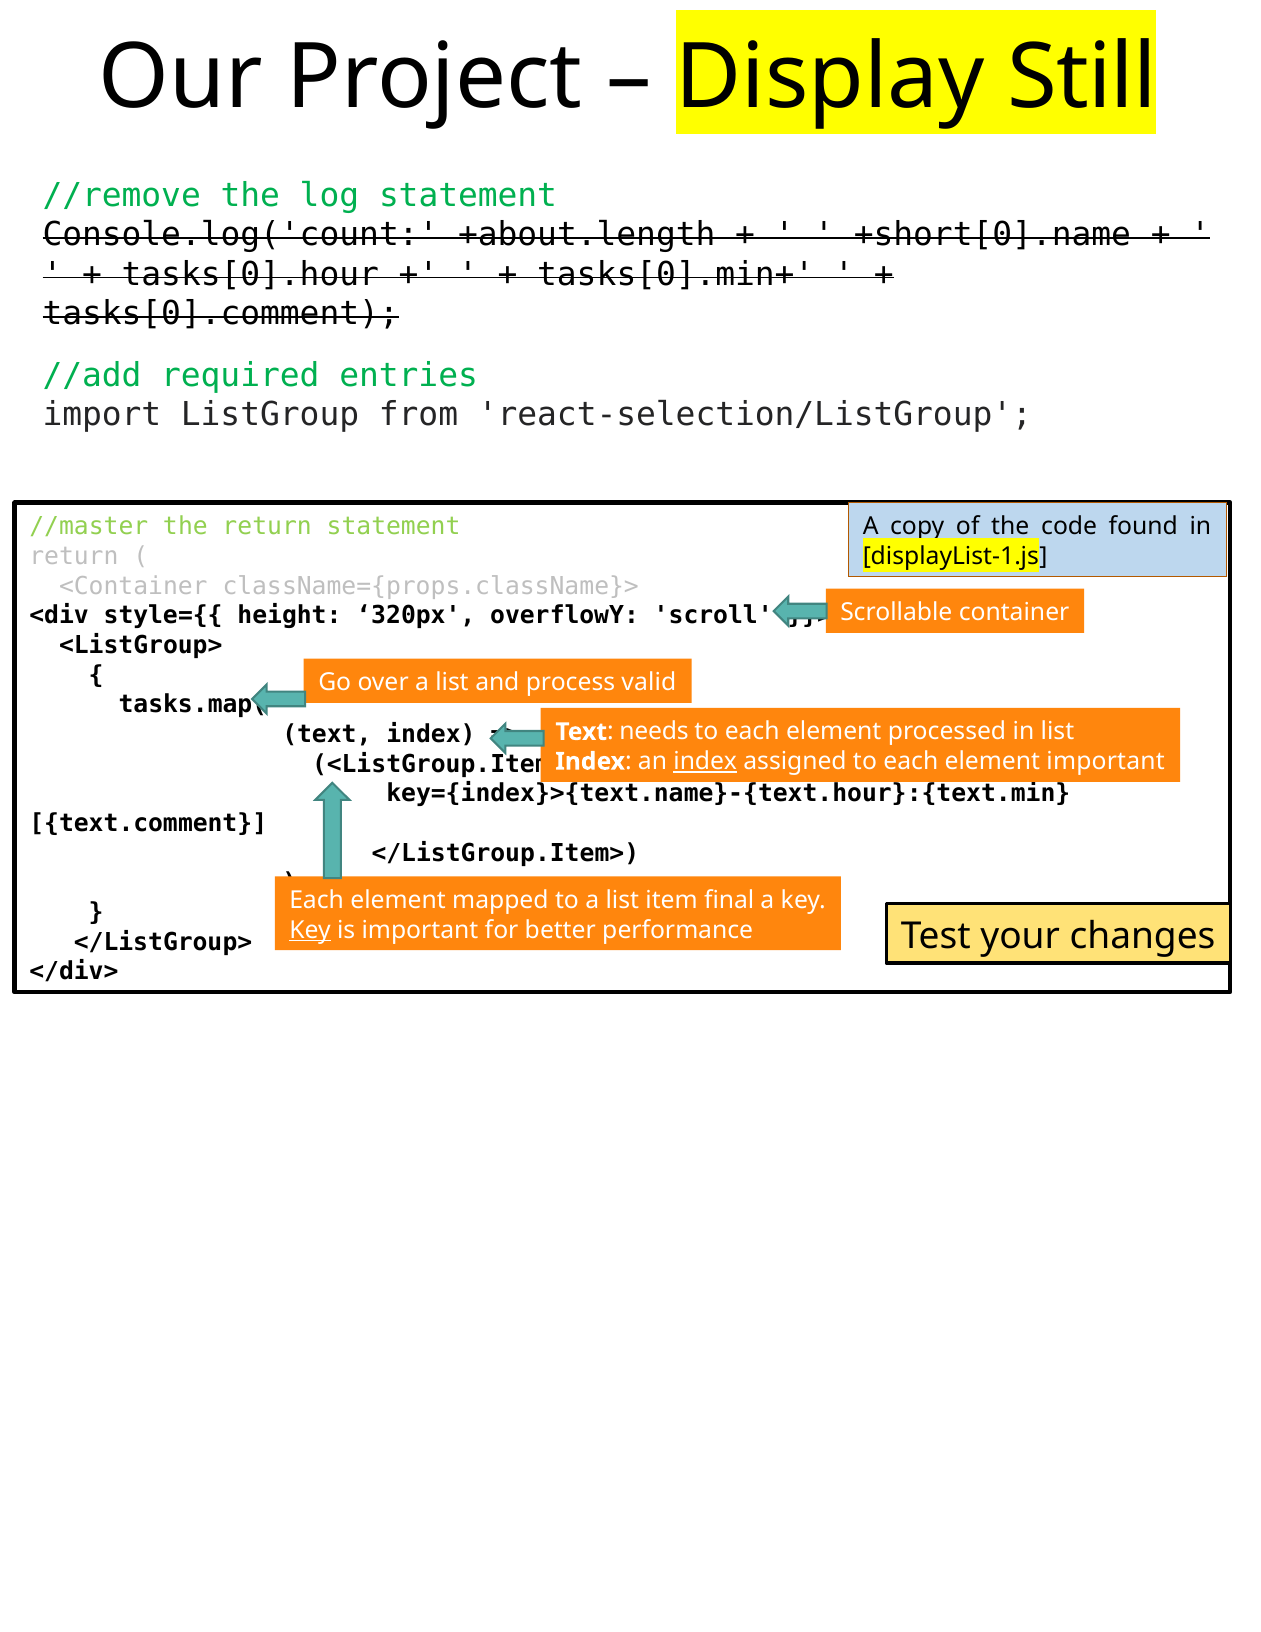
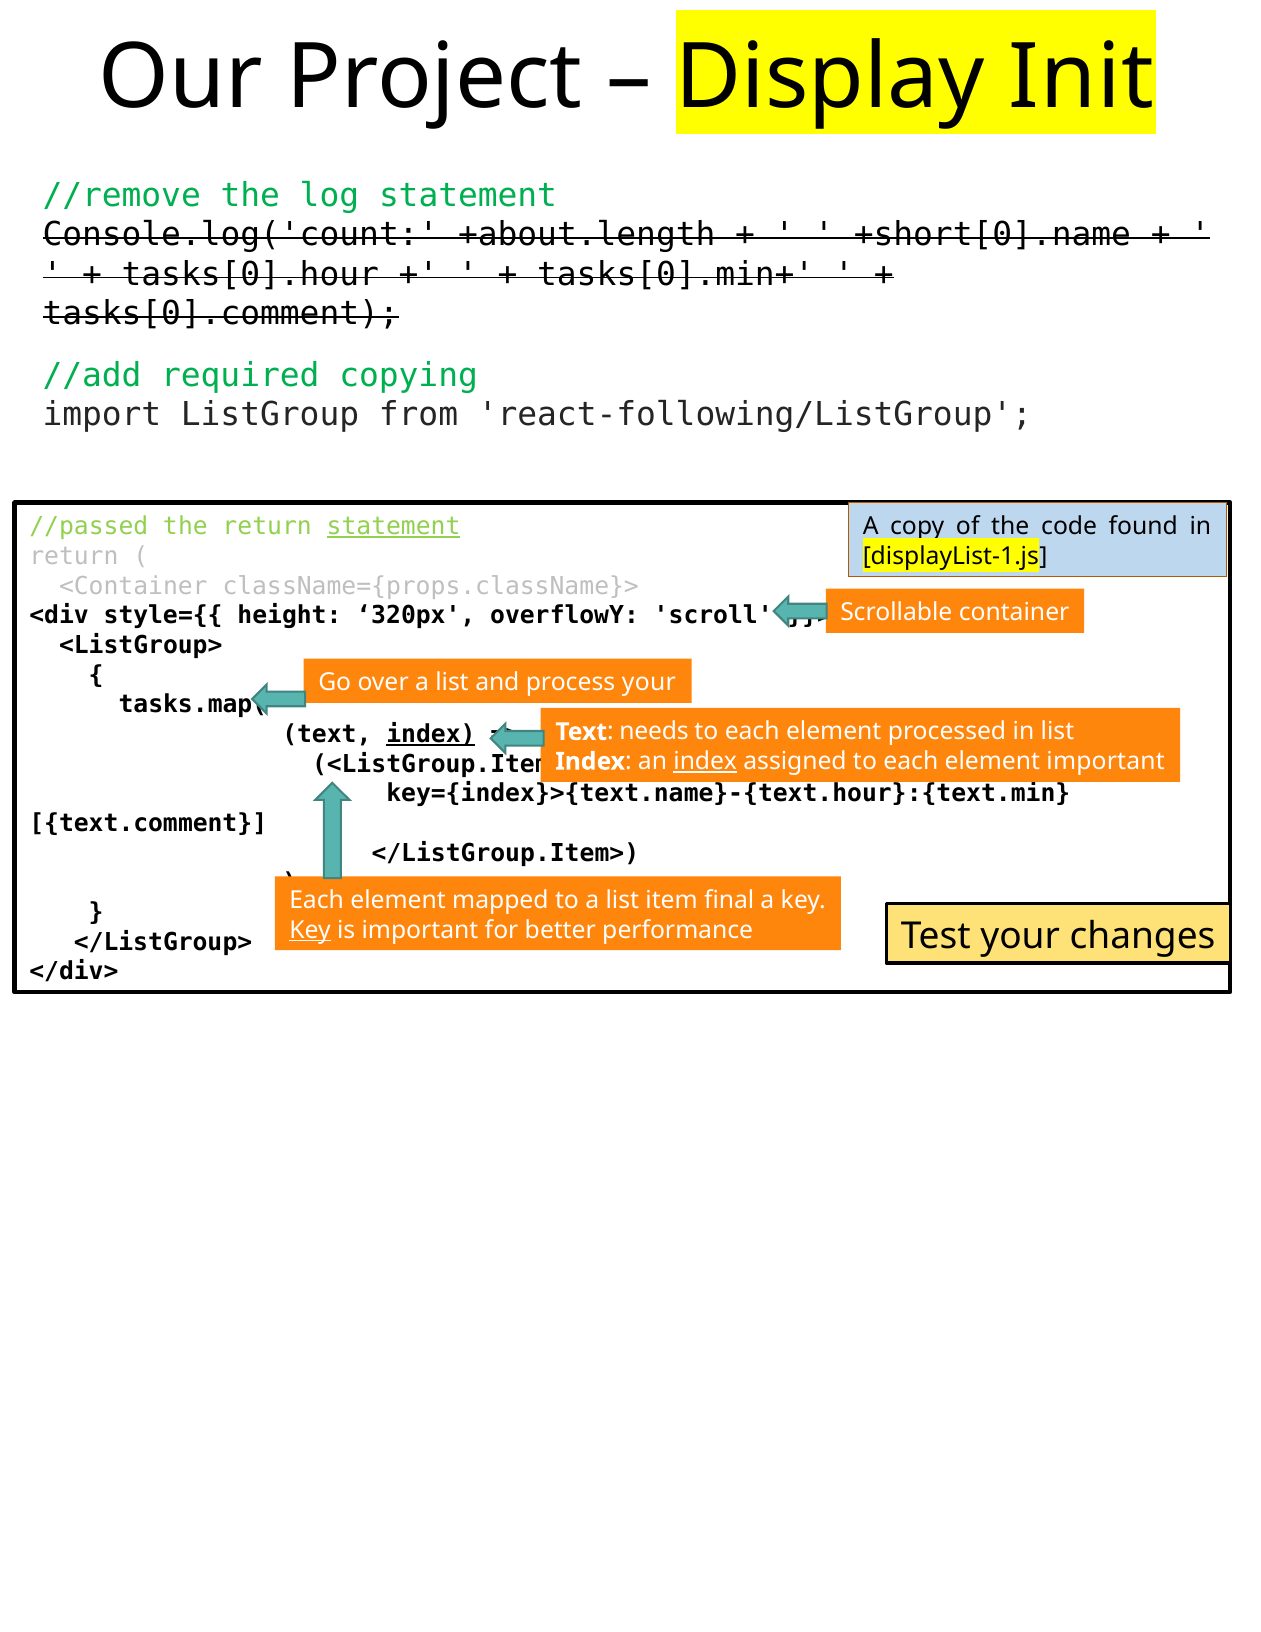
Still: Still -> Init (1081, 77)
entries: entries -> copying (409, 375)
react-selection/ListGroup: react-selection/ListGroup -> react-following/ListGroup (755, 415)
//master: //master -> //passed (89, 527)
statement underline: none -> present (394, 527)
process valid: valid -> your (649, 682)
index underline: none -> present (431, 734)
